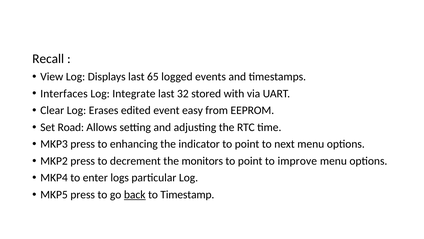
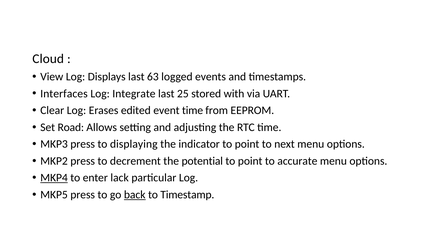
Recall: Recall -> Cloud (48, 59)
65: 65 -> 63 (153, 77)
32: 32 -> 25 (183, 93)
event easy: easy -> time (193, 110)
enhancing: enhancing -> displaying (134, 144)
monitors: monitors -> potential (202, 161)
improve: improve -> accurate (297, 161)
MKP4 underline: none -> present (54, 177)
logs: logs -> lack (120, 177)
